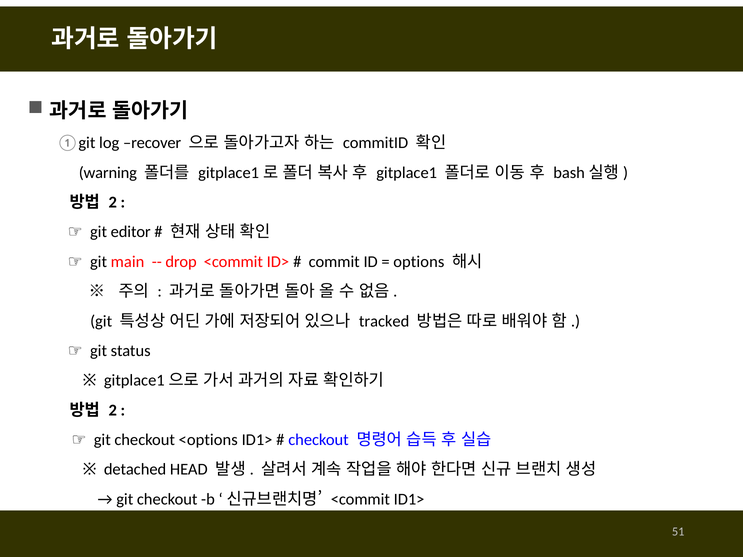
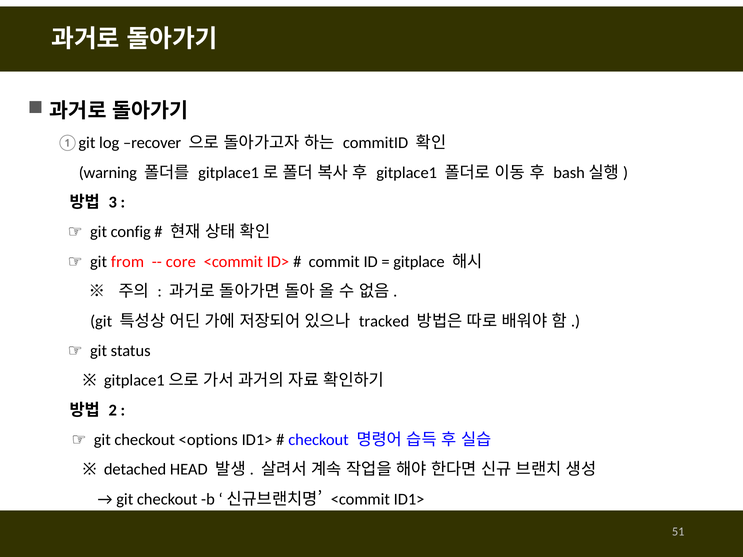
2: 2 -> 3 (113, 202)
editor: editor -> config (131, 232)
main: main -> from (127, 262)
drop: drop -> core (181, 262)
options: options -> gitplace (419, 262)
